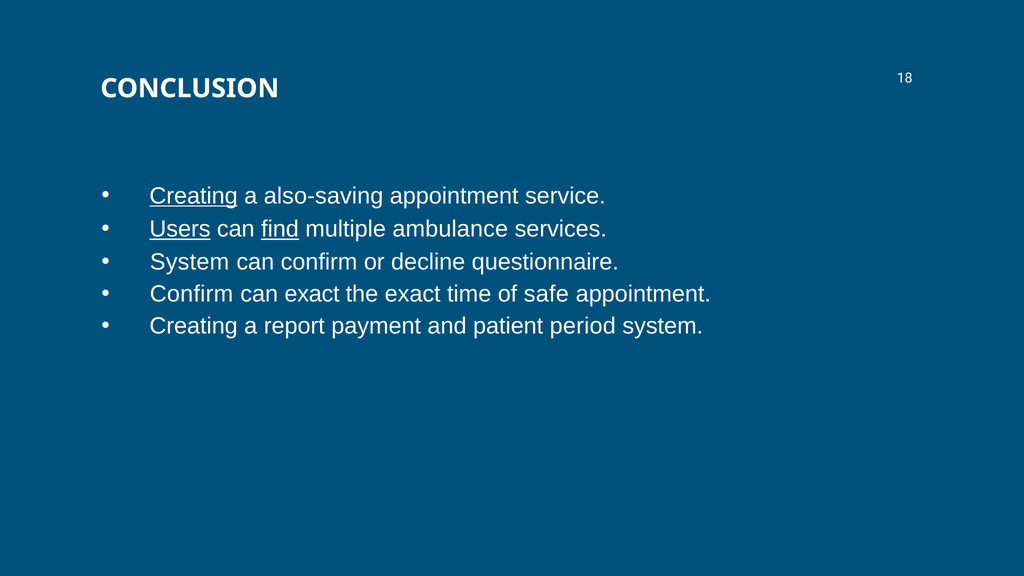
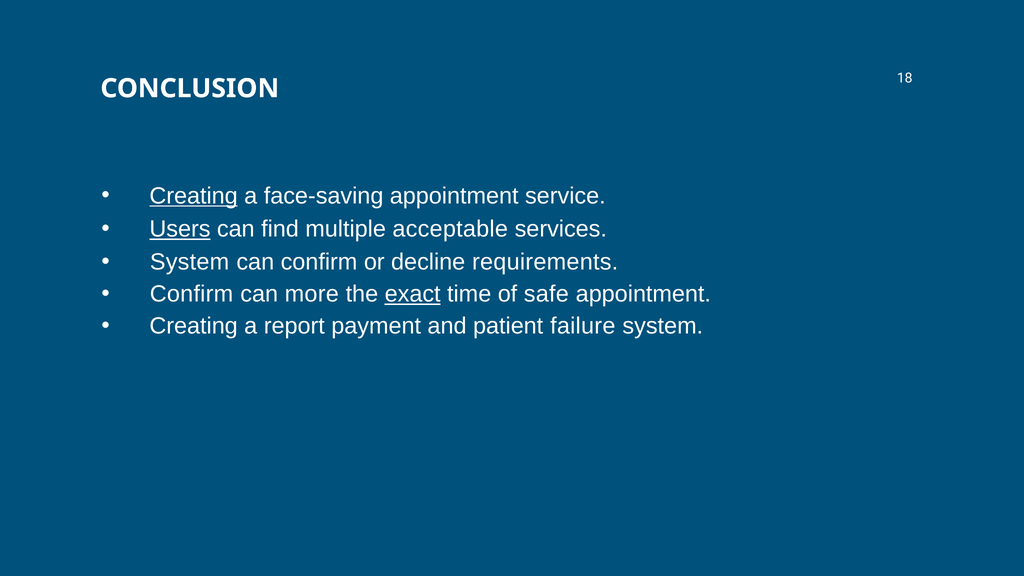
also-saving: also-saving -> face-saving (324, 196)
find underline: present -> none (280, 229)
ambulance: ambulance -> acceptable (450, 229)
questionnaire: questionnaire -> requirements (545, 262)
can exact: exact -> more (312, 294)
exact underline: none -> present (413, 294)
period: period -> failure (583, 326)
